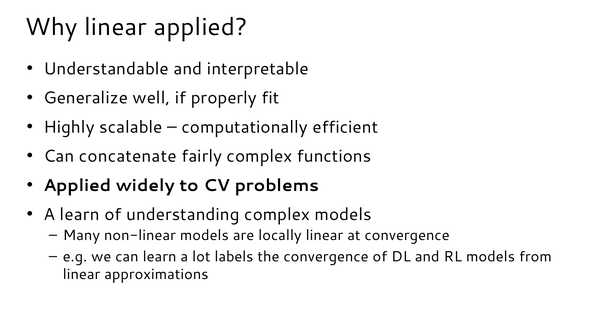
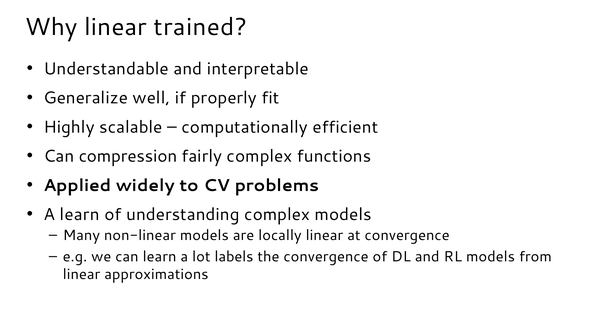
linear applied: applied -> trained (200, 27)
concatenate: concatenate -> compression (128, 156)
